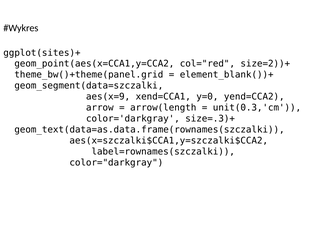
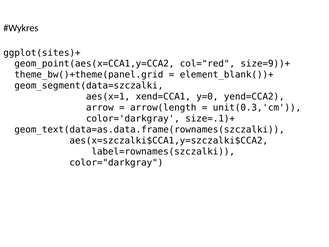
size=2))+: size=2))+ -> size=9))+ (265, 64)
aes(x=9: aes(x=9 -> aes(x=1 (108, 97)
size=.3)+: size=.3)+ -> size=.1)+ (210, 119)
